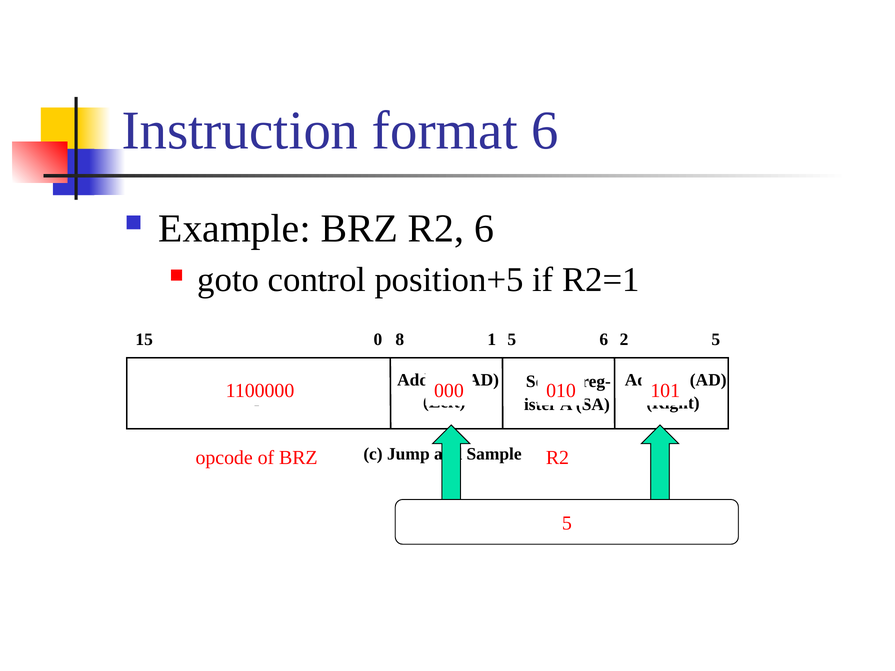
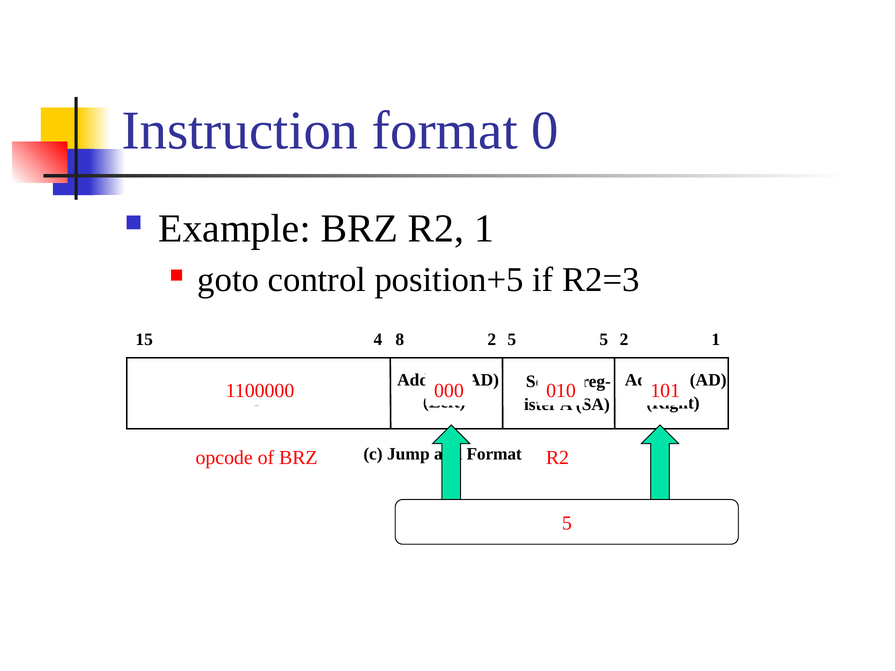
format 6: 6 -> 0 (545, 131)
R2 6: 6 -> 1 (484, 229)
R2=1: R2=1 -> R2=3 (601, 280)
0: 0 -> 4 (378, 340)
8 1: 1 -> 2 (492, 340)
5 6: 6 -> 5 (604, 340)
2 5: 5 -> 1 (716, 340)
Sample: Sample -> Format (494, 454)
